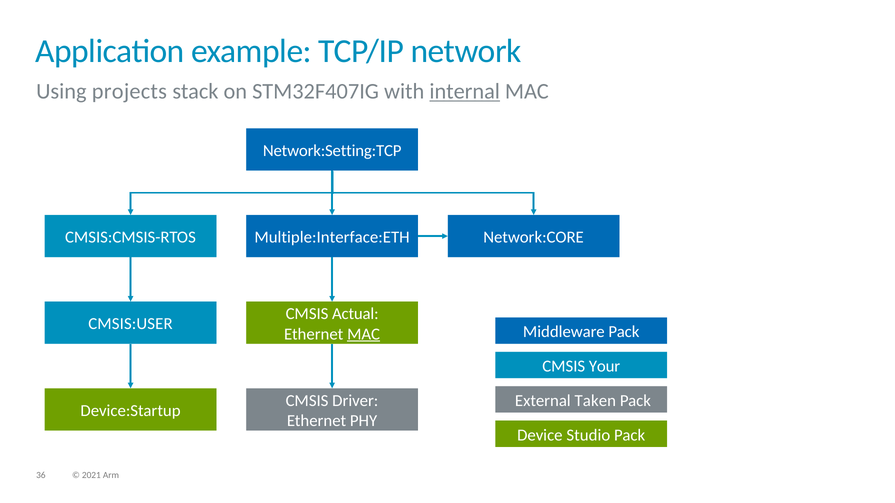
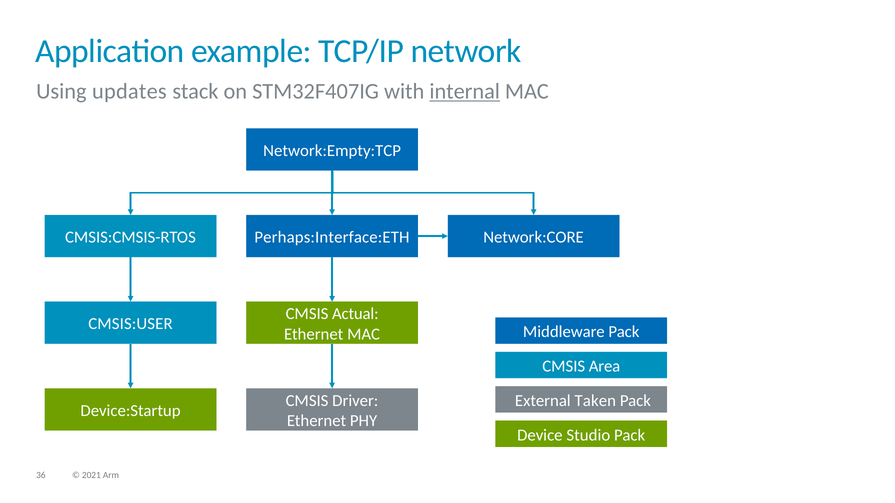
projects: projects -> updates (129, 91)
Network:Setting:TCP: Network:Setting:TCP -> Network:Empty:TCP (332, 151)
Multiple:Interface:ETH: Multiple:Interface:ETH -> Perhaps:Interface:ETH (332, 237)
MAC underline: present -> none (364, 334)
Your: Your -> Area (605, 366)
